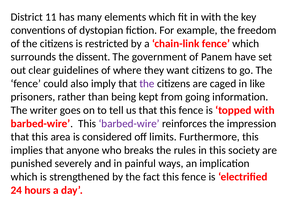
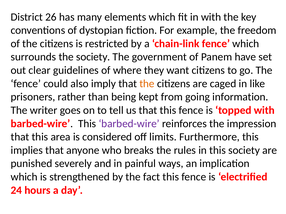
11: 11 -> 26 (51, 17)
the dissent: dissent -> society (93, 57)
the colour: purple -> orange (147, 84)
